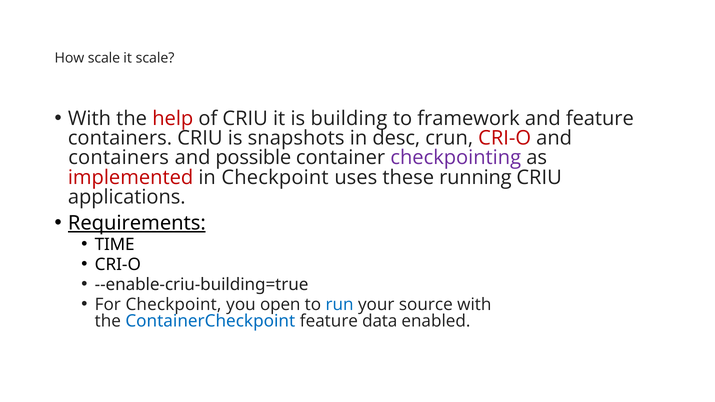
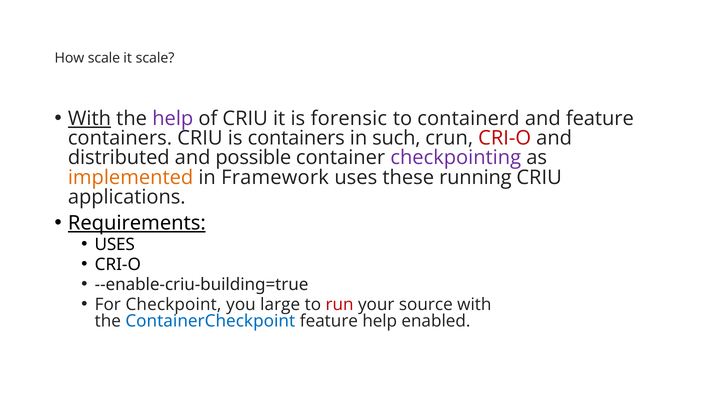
With underline: none -> present (89, 119)
help colour: red -> purple (173, 119)
building: building -> forensic (349, 119)
framework: framework -> containerd (469, 119)
is snapshots: snapshots -> containers (296, 138)
desc: desc -> such (396, 138)
containers: containers -> distributed (119, 158)
implemented colour: red -> orange (131, 177)
in Checkpoint: Checkpoint -> Framework (275, 177)
TIME: TIME -> USES (115, 245)
open: open -> large (280, 305)
run colour: blue -> red (340, 305)
feature data: data -> help (380, 321)
